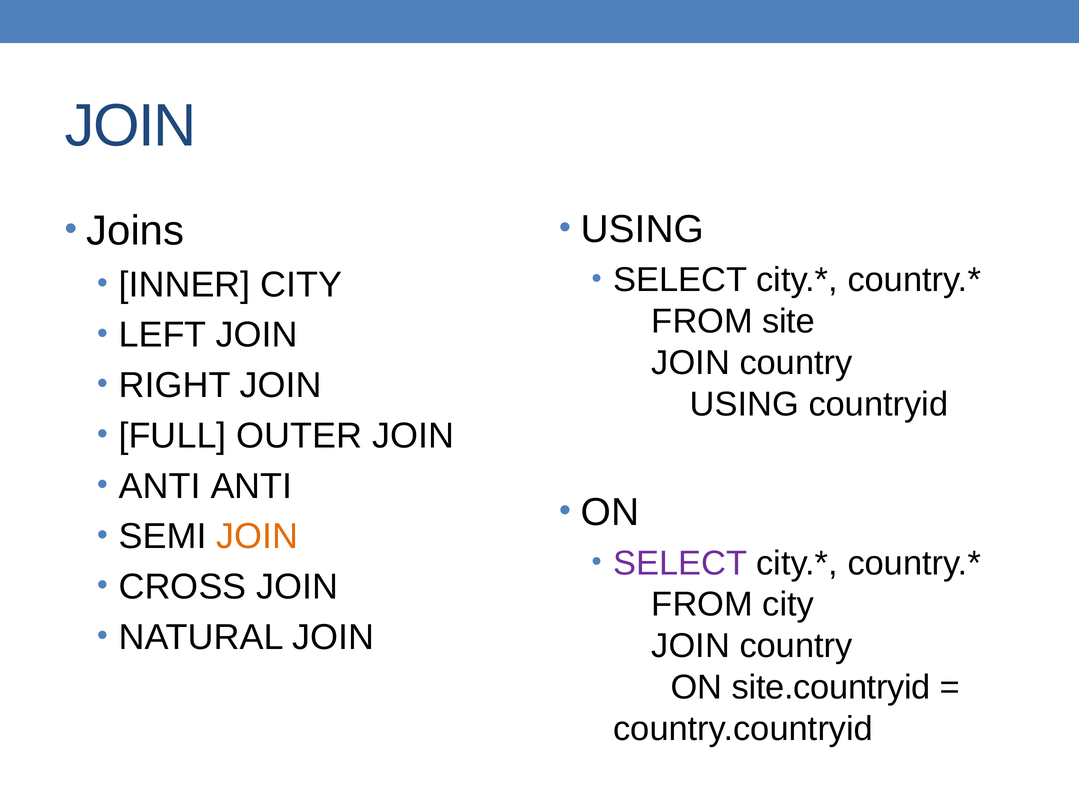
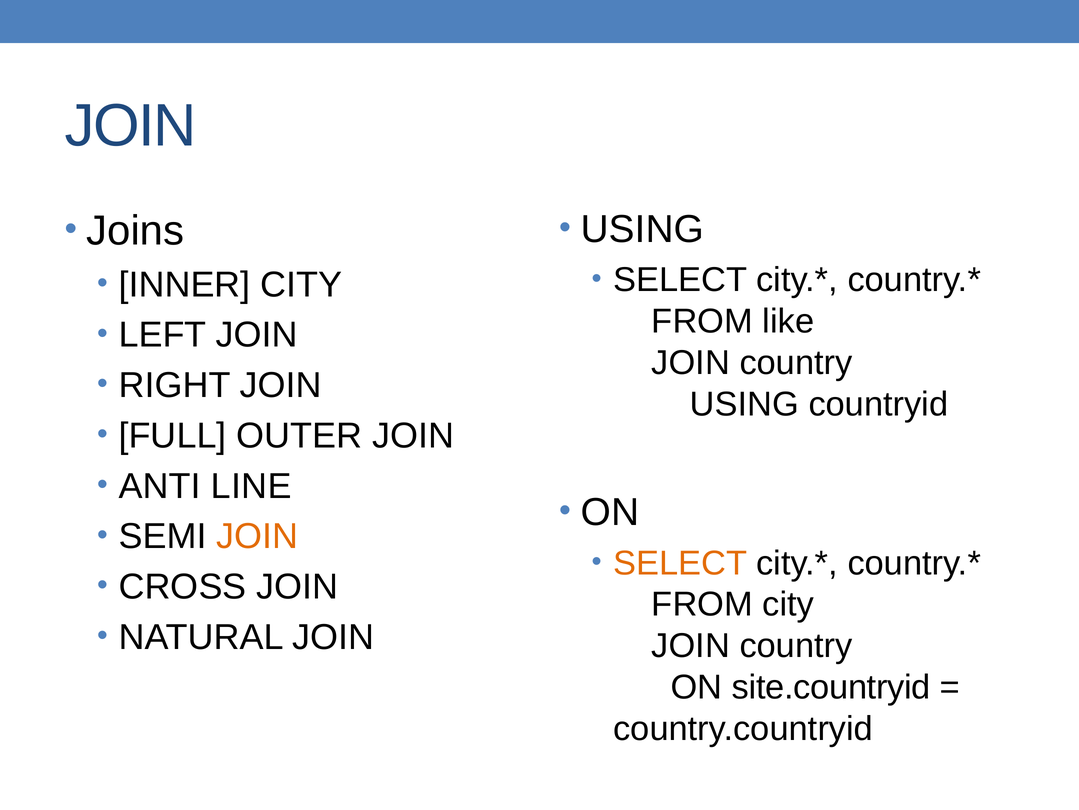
site: site -> like (788, 321)
ANTI ANTI: ANTI -> LINE (251, 486)
SELECT colour: purple -> orange (680, 563)
